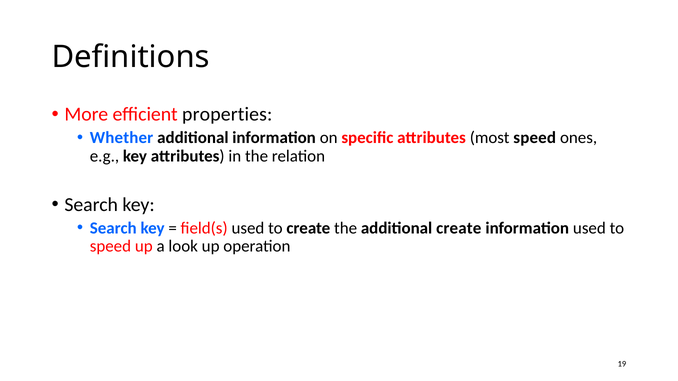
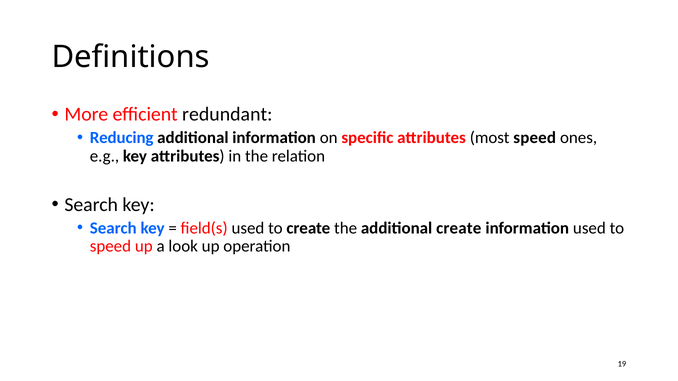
properties: properties -> redundant (227, 115)
Whether: Whether -> Reducing (122, 138)
